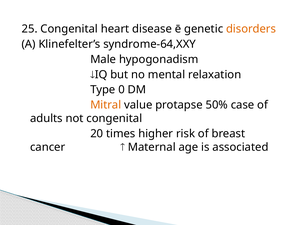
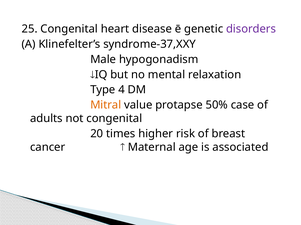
disorders colour: orange -> purple (251, 29)
syndrome-64,XXY: syndrome-64,XXY -> syndrome-37,XXY (150, 44)
0: 0 -> 4 (121, 90)
